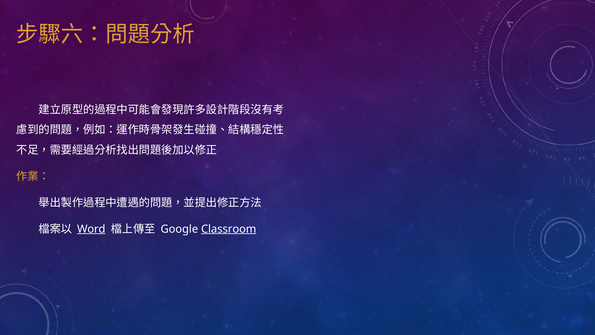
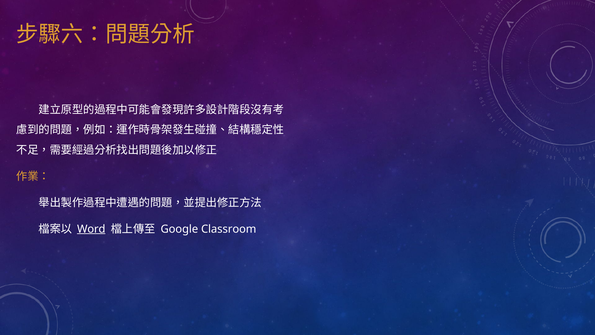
Classroom underline: present -> none (229, 229)
